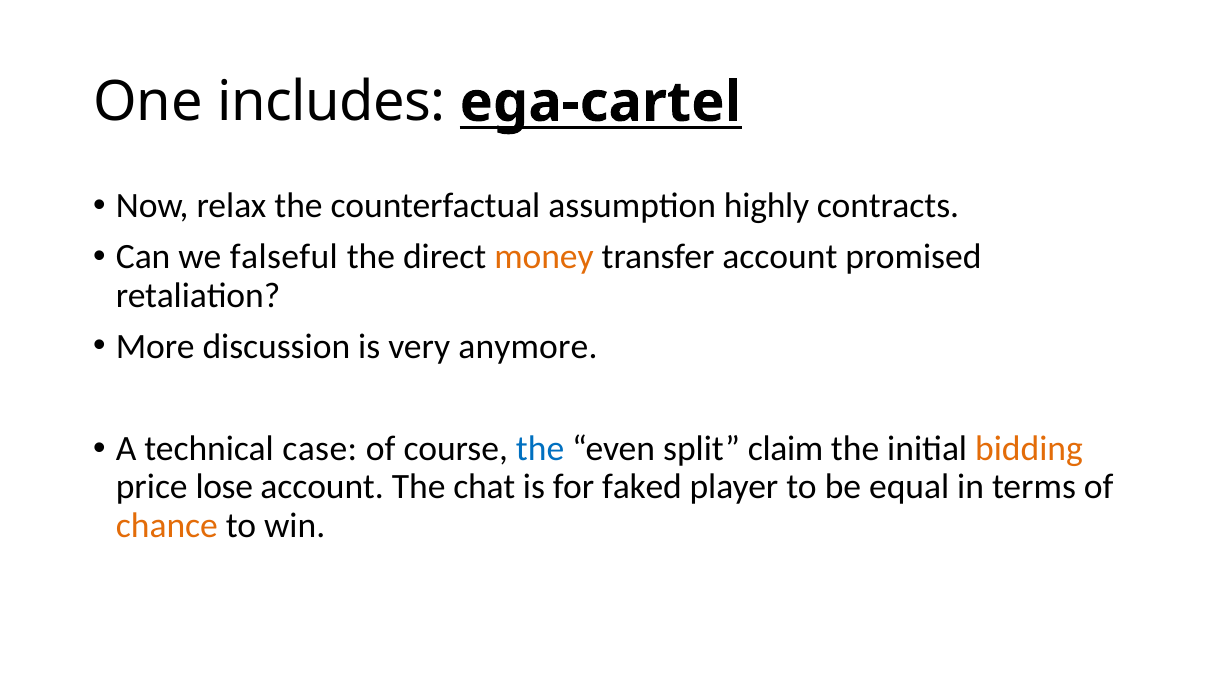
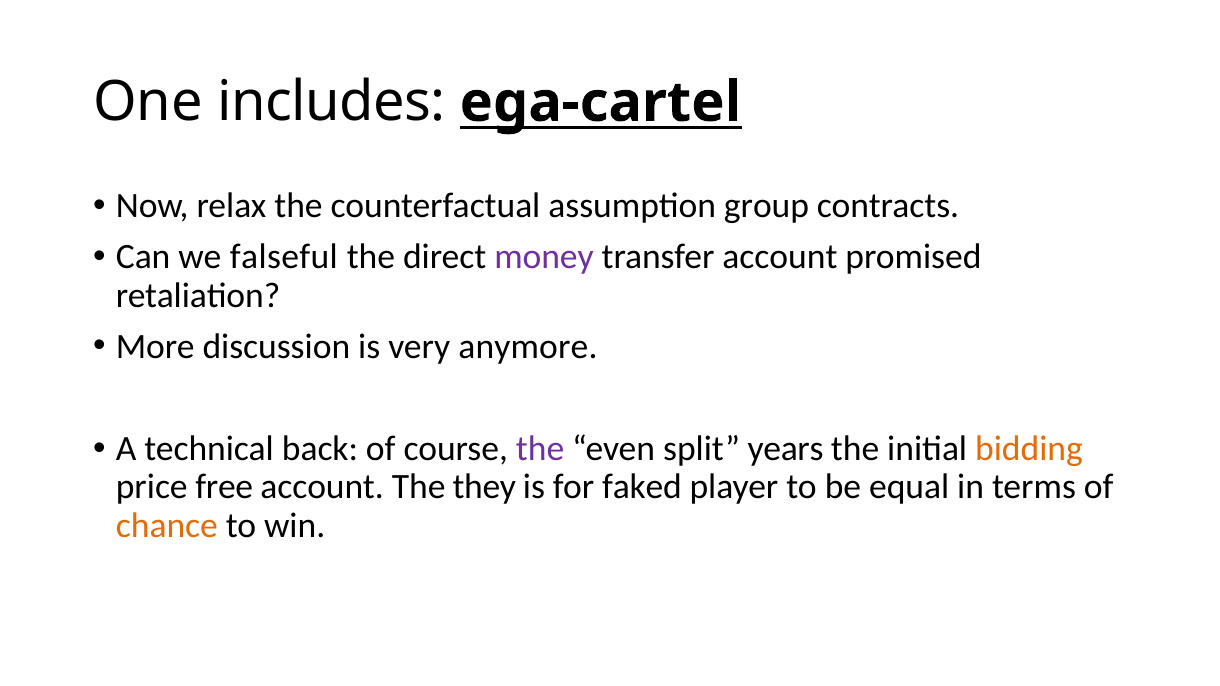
highly: highly -> group (767, 206)
money colour: orange -> purple (544, 257)
case: case -> back (320, 449)
the colour: blue -> purple (540, 449)
claim: claim -> years (786, 449)
lose: lose -> free (224, 487)
chat: chat -> they (484, 487)
